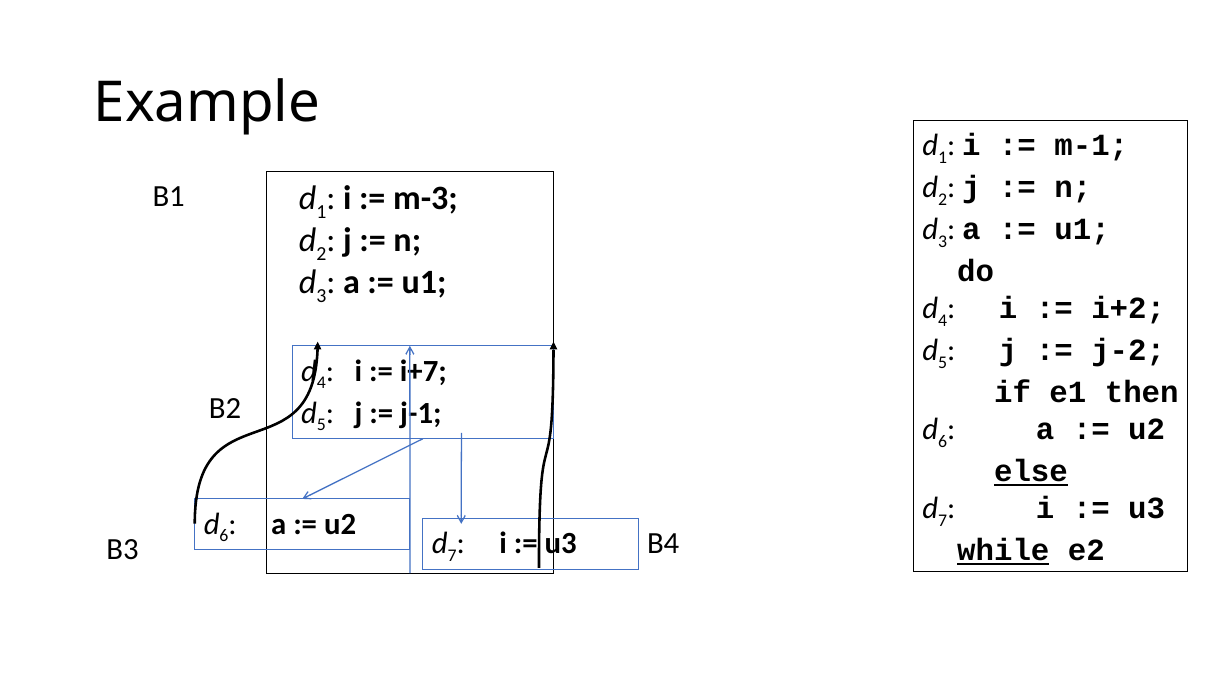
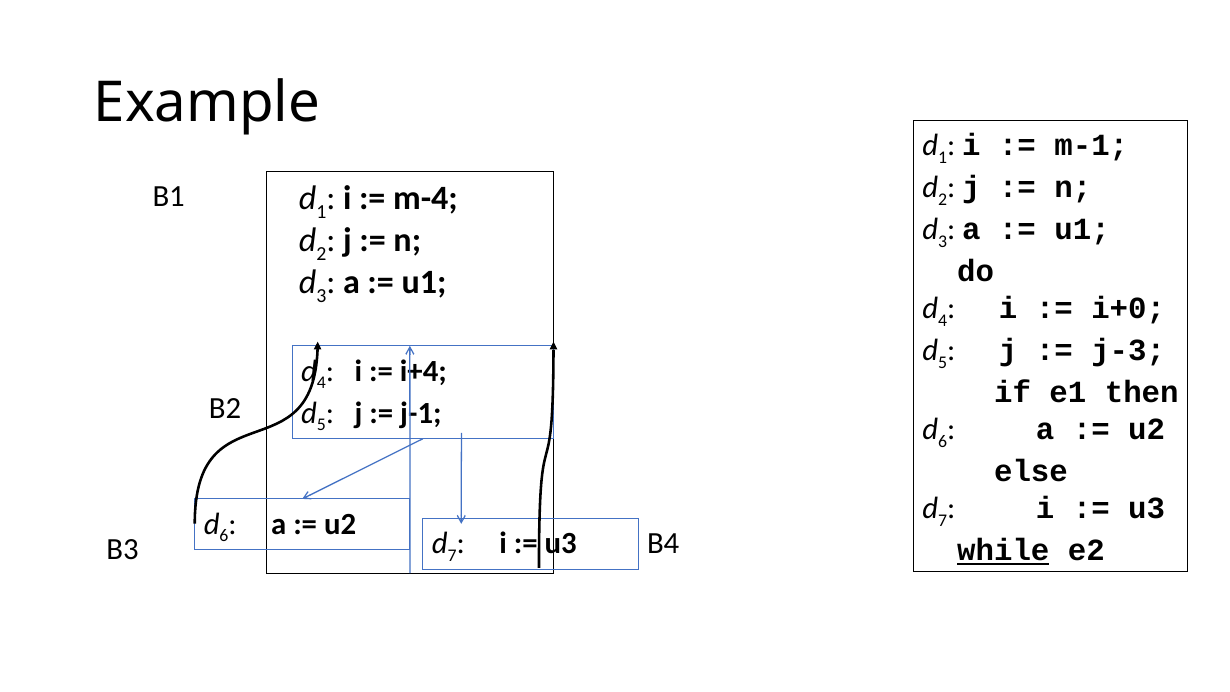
m-3: m-3 -> m-4 (425, 199)
i+2: i+2 -> i+0 (1128, 309)
j-2: j-2 -> j-3 (1128, 351)
i+7: i+7 -> i+4 (423, 371)
else underline: present -> none (1031, 471)
